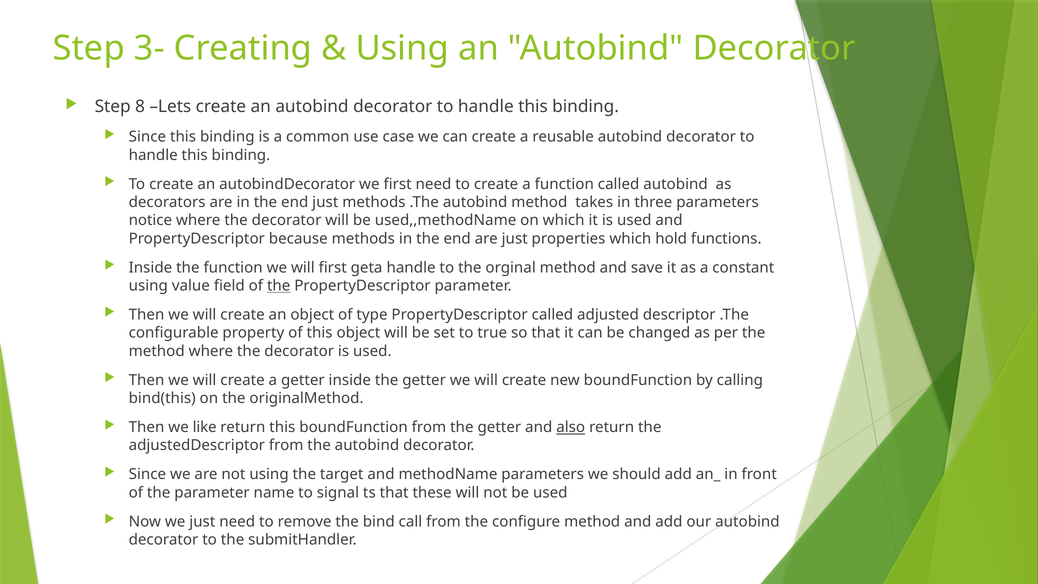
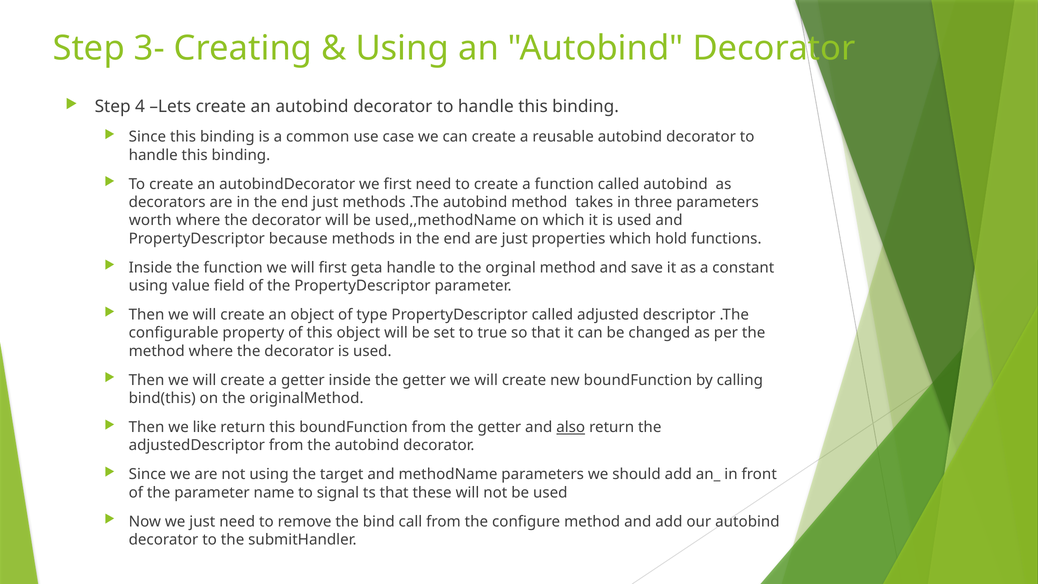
8: 8 -> 4 (140, 107)
notice: notice -> worth (150, 220)
the underline: present -> none (279, 286)
